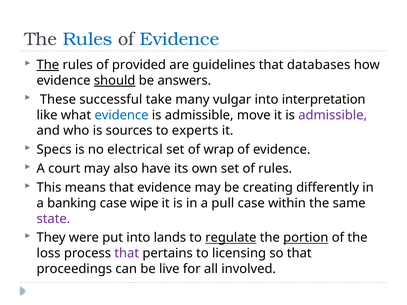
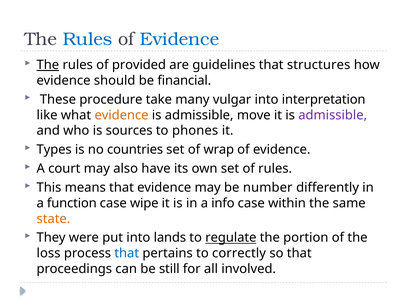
databases: databases -> structures (319, 65)
should underline: present -> none (115, 81)
answers: answers -> financial (184, 81)
successful: successful -> procedure (111, 100)
evidence colour: blue -> orange (122, 115)
experts: experts -> phones (195, 131)
Specs: Specs -> Types (54, 150)
electrical: electrical -> countries (135, 150)
creating: creating -> number (268, 188)
banking: banking -> function (72, 203)
pull: pull -> info (223, 203)
state colour: purple -> orange (53, 219)
portion underline: present -> none (306, 238)
that colour: purple -> blue (127, 253)
licensing: licensing -> correctly (239, 253)
live: live -> still (169, 269)
